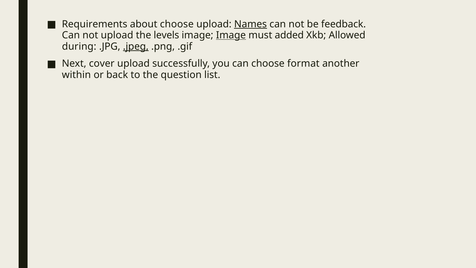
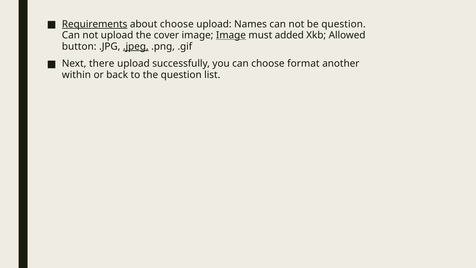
Requirements underline: none -> present (95, 24)
Names underline: present -> none (251, 24)
be feedback: feedback -> question (344, 24)
levels: levels -> cover (166, 35)
during: during -> button (79, 46)
cover: cover -> there (102, 64)
